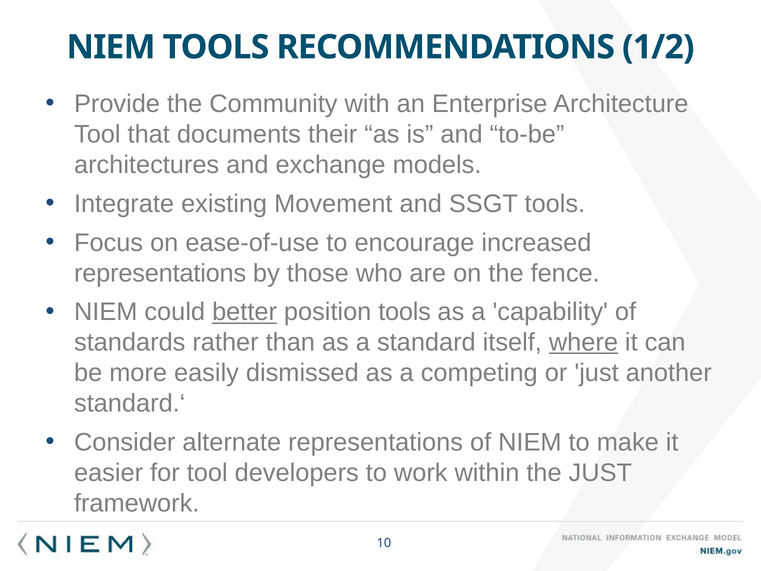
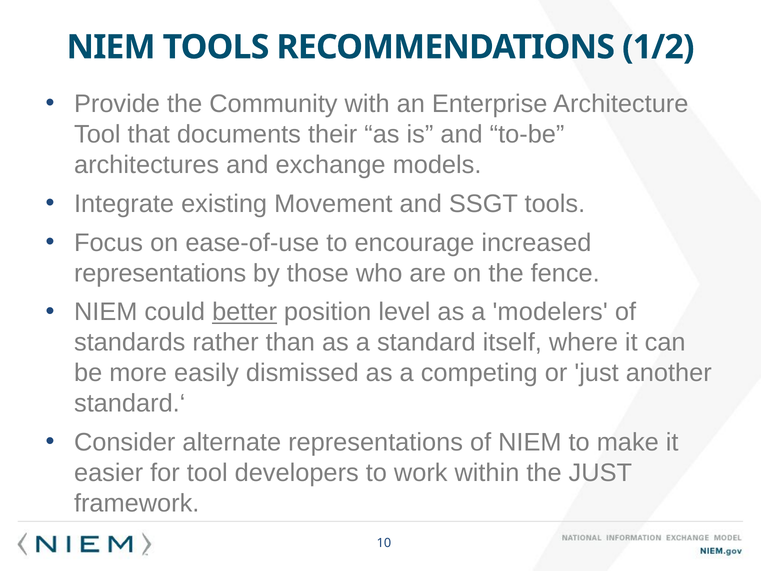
position tools: tools -> level (404, 312)
capability: capability -> modelers (550, 312)
where underline: present -> none (583, 342)
